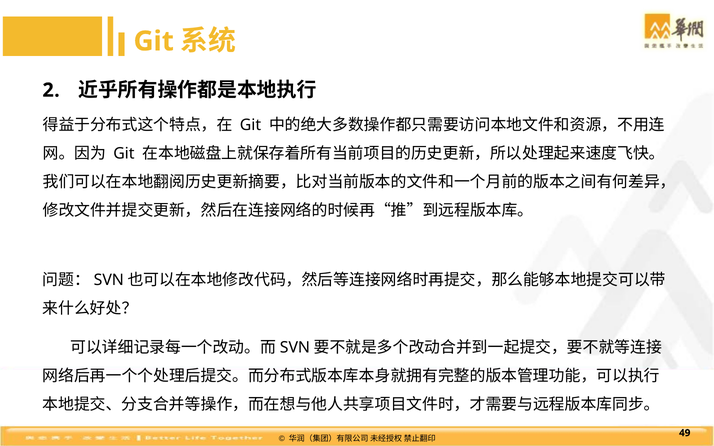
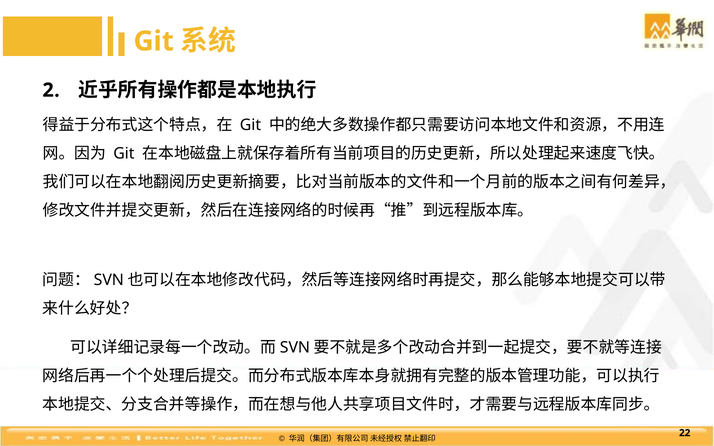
49: 49 -> 22 (685, 433)
